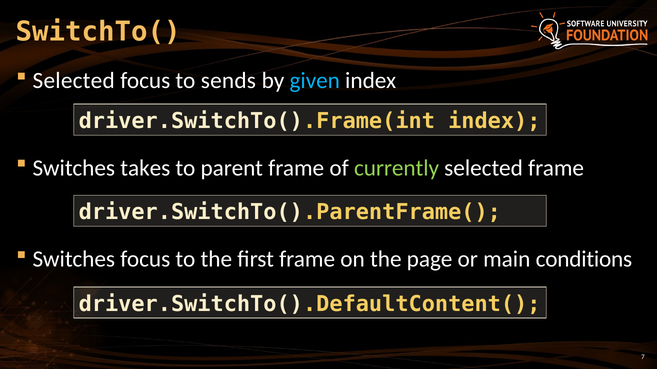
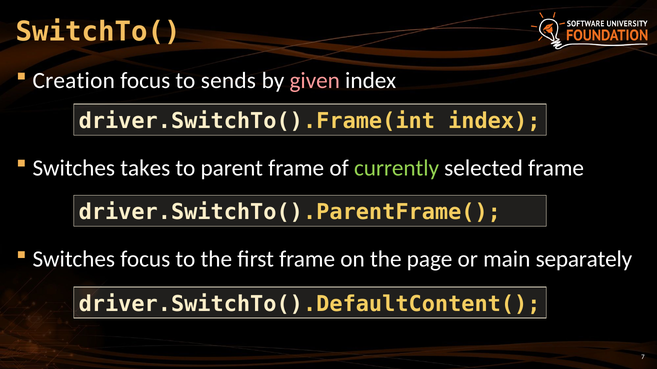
Selected: Selected -> Creation (74, 81)
given colour: light blue -> pink (315, 81)
conditions: conditions -> separately (584, 260)
